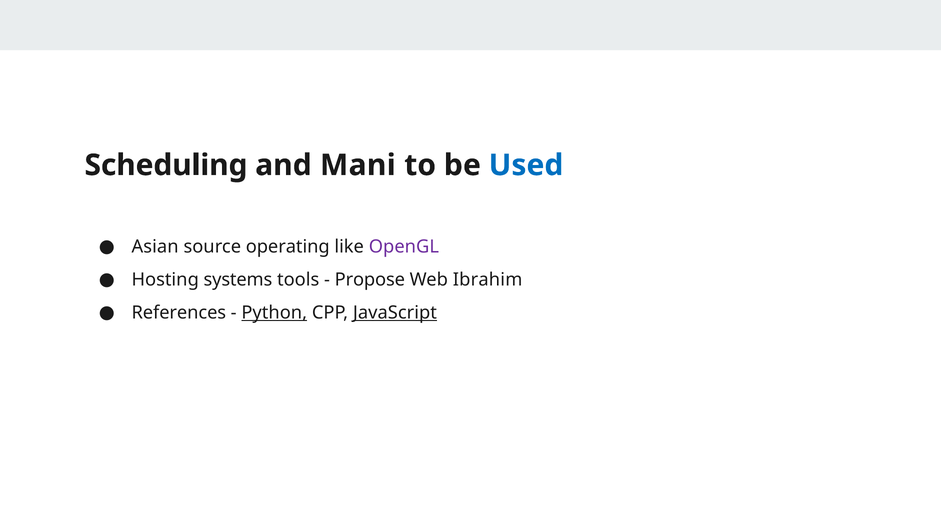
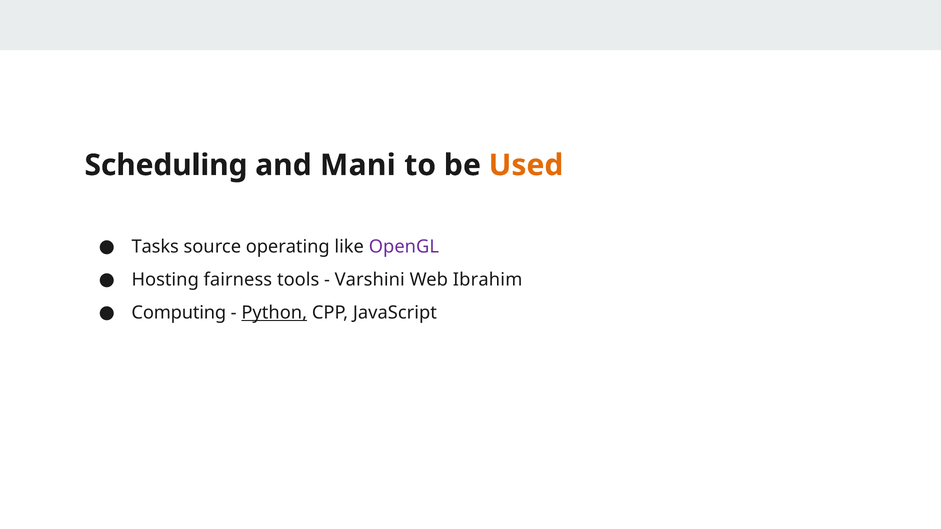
Used colour: blue -> orange (526, 165)
Asian: Asian -> Tasks (155, 247)
systems: systems -> fairness (238, 280)
Propose: Propose -> Varshini (370, 280)
References: References -> Computing (179, 313)
JavaScript underline: present -> none (395, 313)
